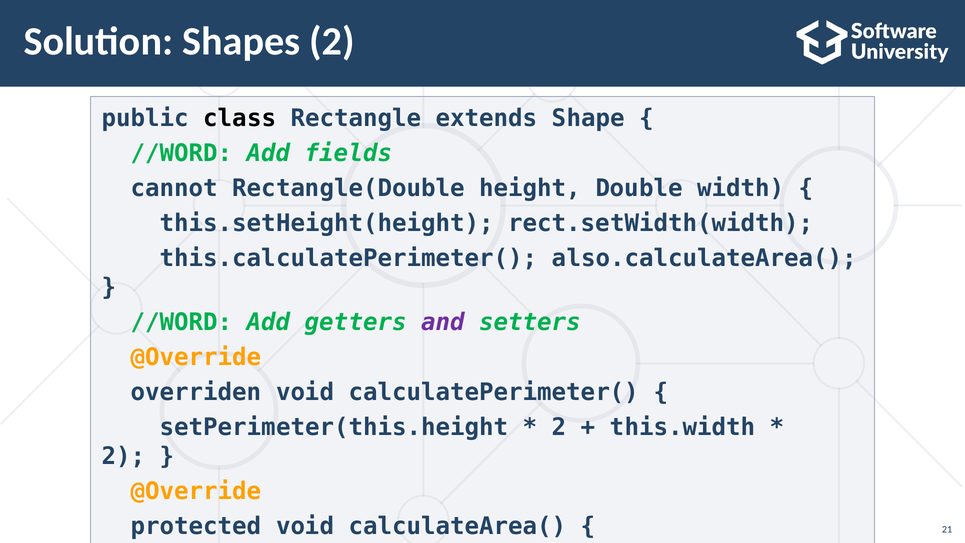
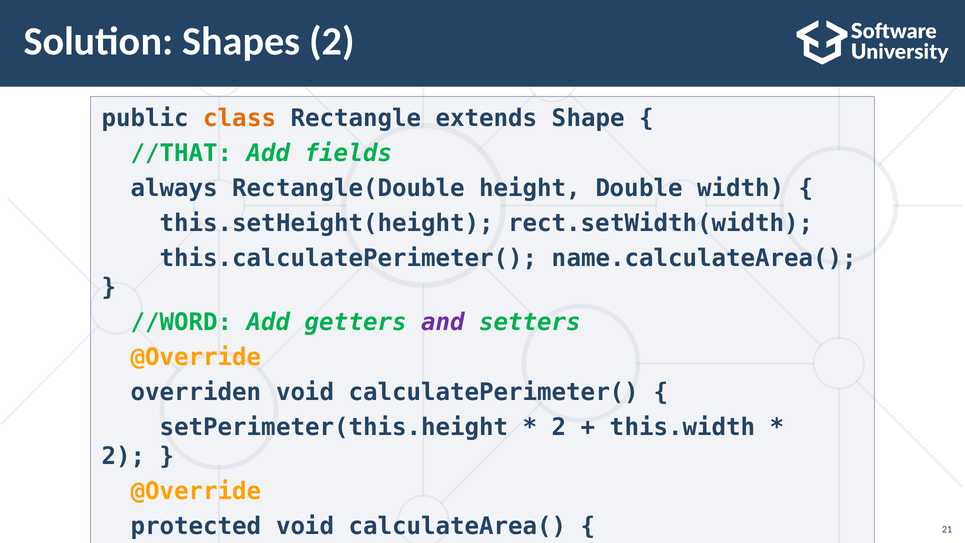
class colour: black -> orange (240, 118)
//WORD: //WORD -> //THAT (182, 153)
cannot: cannot -> always (174, 188)
also.calculateArea(: also.calculateArea( -> name.calculateArea( (704, 258)
